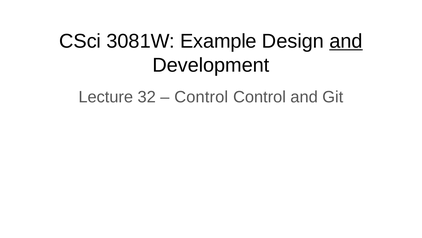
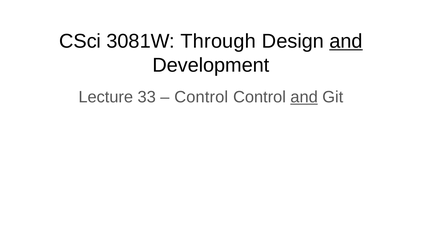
Example: Example -> Through (218, 41)
32: 32 -> 33 (147, 97)
and underline: none -> present (304, 97)
